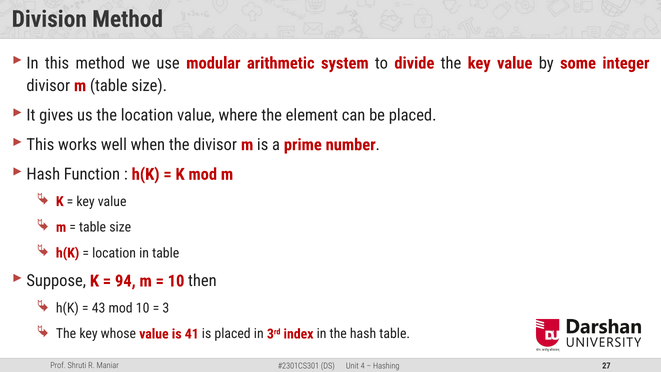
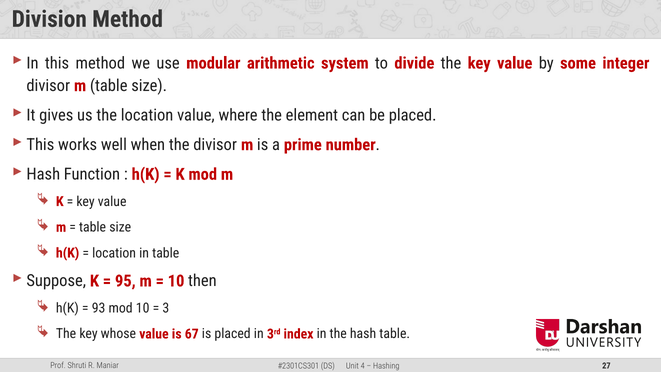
94: 94 -> 95 (125, 281)
43: 43 -> 93 (99, 308)
41: 41 -> 67 (192, 334)
